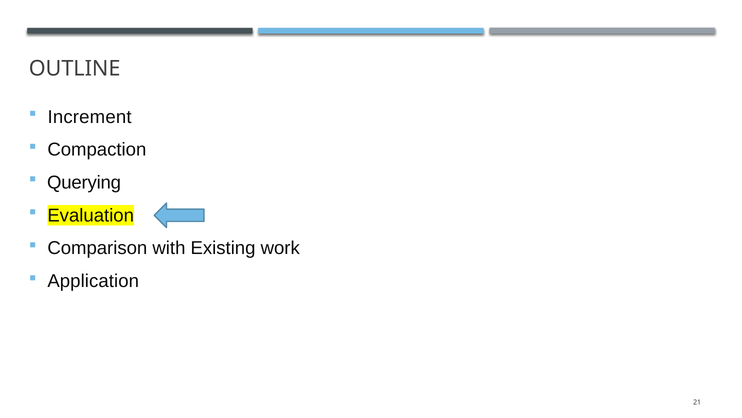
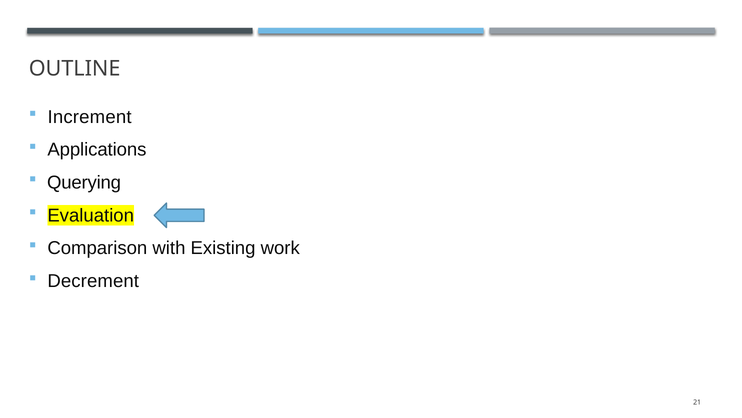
Compaction: Compaction -> Applications (97, 150)
Application: Application -> Decrement (93, 281)
